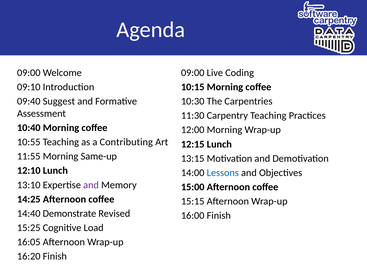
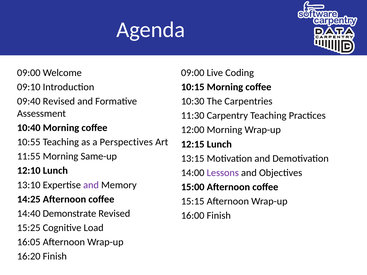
09:40 Suggest: Suggest -> Revised (59, 101)
Contributing: Contributing -> Perspectives (126, 142)
Lessons colour: blue -> purple (223, 173)
